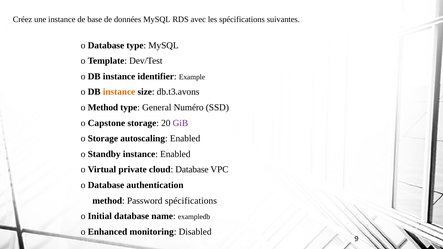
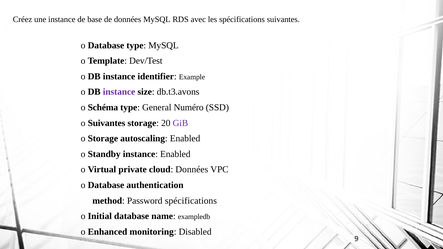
instance colour: orange -> purple (119, 92)
o Method: Method -> Schéma (103, 108)
o Capstone: Capstone -> Suivantes (107, 123)
cloud Database: Database -> Données (192, 170)
